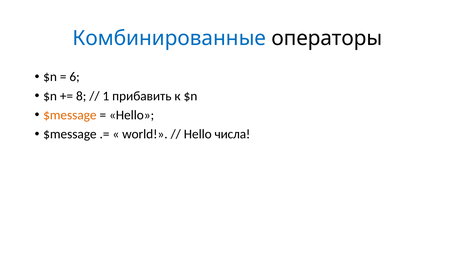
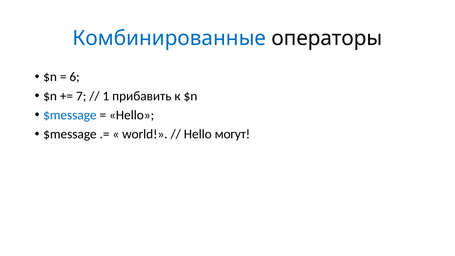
8: 8 -> 7 (81, 96)
$message colour: orange -> blue (70, 115)
числа: числа -> могут (232, 134)
